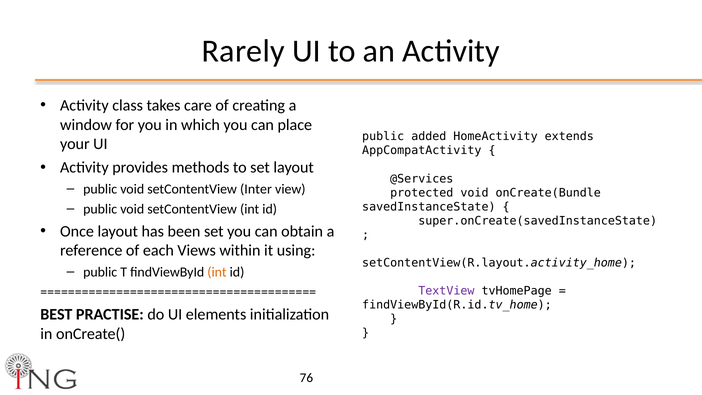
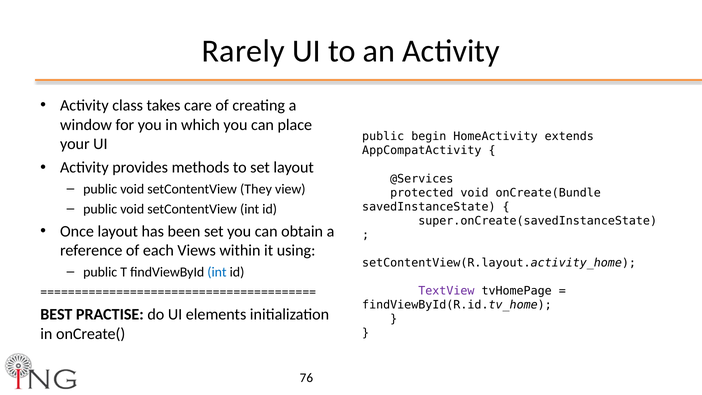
added: added -> begin (429, 137)
Inter: Inter -> They (256, 189)
int colour: orange -> blue (217, 272)
